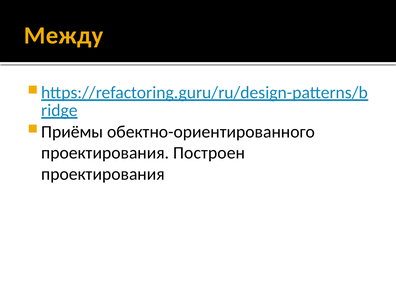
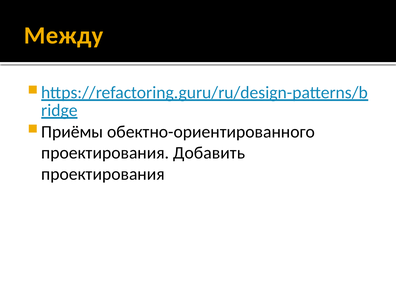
Построен: Построен -> Добавить (209, 153)
